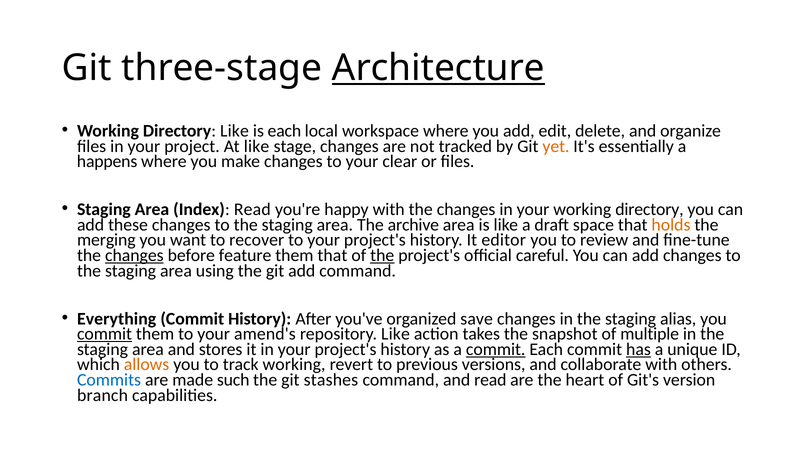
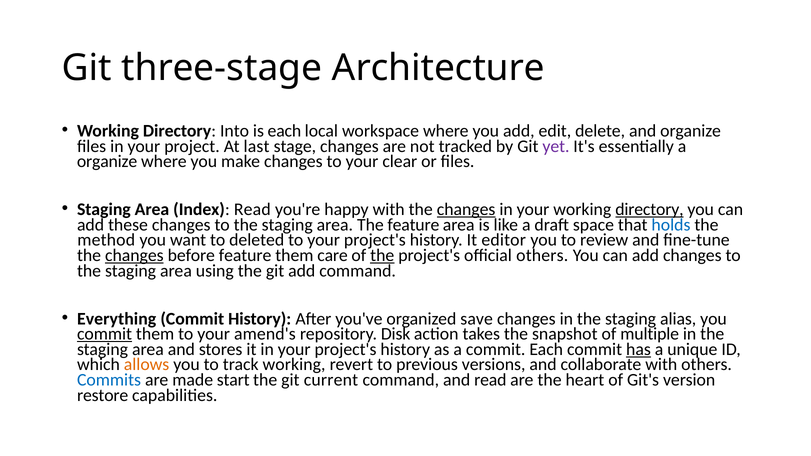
Architecture underline: present -> none (438, 68)
Directory Like: Like -> Into (235, 131)
At like: like -> last (257, 146)
yet colour: orange -> purple (556, 146)
happens: happens -> organize (107, 162)
changes underline: none -> present (466, 210)
directory underline: none -> present (649, 210)
The archive: archive -> feature (413, 225)
holds colour: orange -> blue (671, 225)
merging: merging -> method (106, 240)
recover: recover -> deleted (257, 240)
them that: that -> care (333, 255)
official careful: careful -> others (542, 255)
repository Like: Like -> Disk (396, 334)
commit underline: present -> none (496, 349)
such: such -> start (233, 380)
stashes: stashes -> current (331, 380)
branch: branch -> restore (103, 395)
